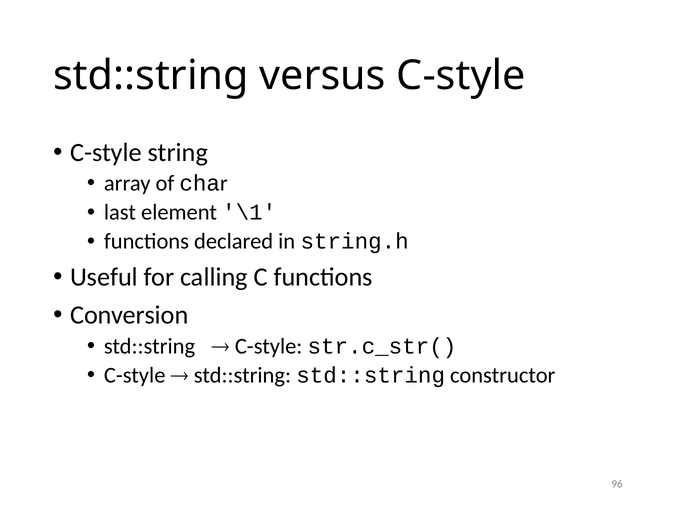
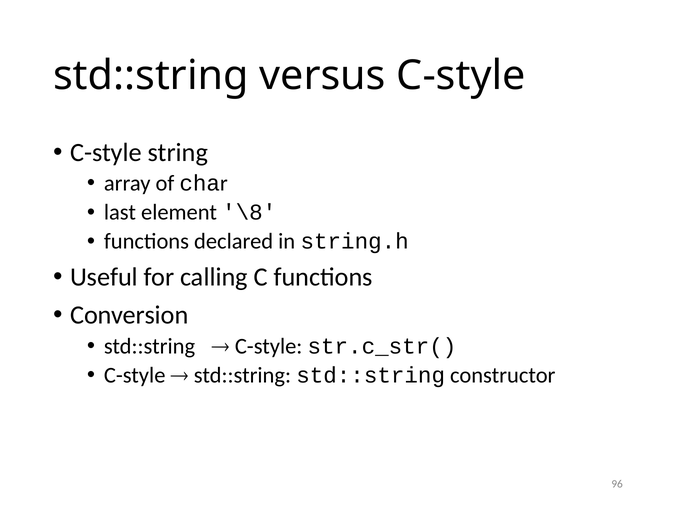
\1: \1 -> \8 (249, 212)
